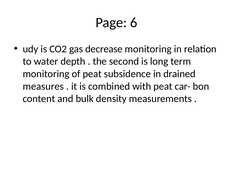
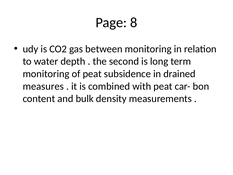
6: 6 -> 8 (134, 23)
decrease: decrease -> between (104, 49)
